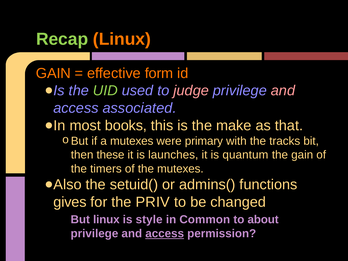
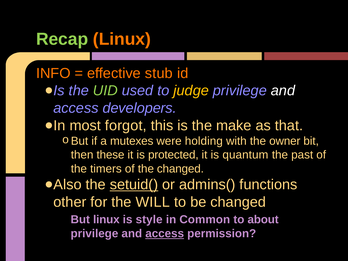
GAIN: GAIN -> INFO (53, 73)
form: form -> stub (159, 73)
judge colour: pink -> yellow (191, 91)
and colour: pink -> white (283, 91)
associated: associated -> developers (140, 108)
books: books -> forgot (126, 126)
primary: primary -> holding (204, 141)
tracks: tracks -> owner (285, 141)
launches: launches -> protected (173, 155)
the gain: gain -> past (302, 155)
the mutexes: mutexes -> changed (180, 169)
setuid( underline: none -> present (134, 185)
gives: gives -> other (70, 202)
PRIV: PRIV -> WILL (153, 202)
